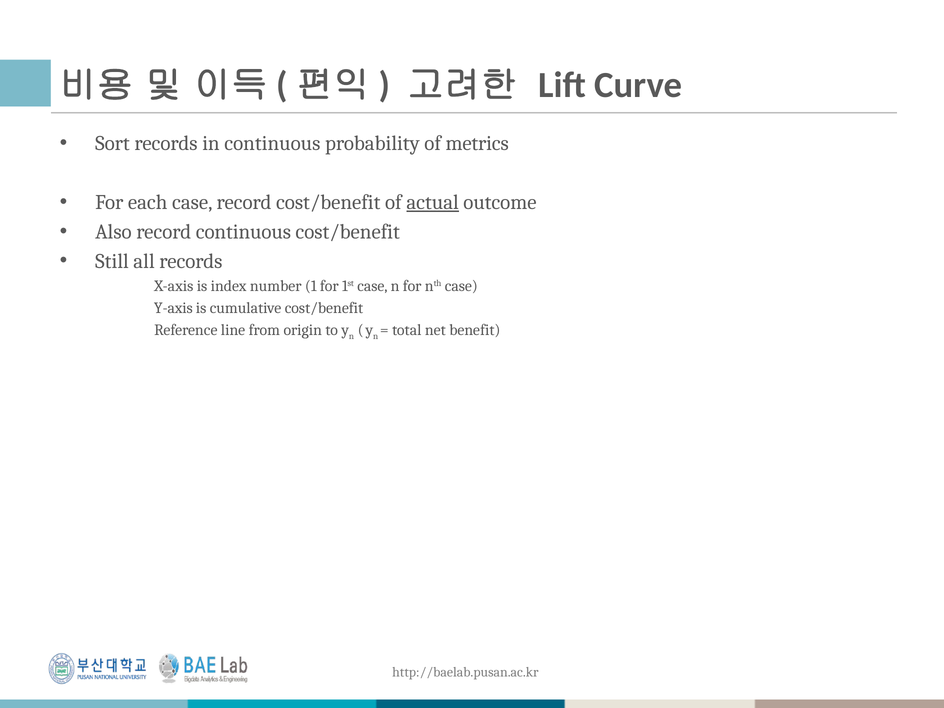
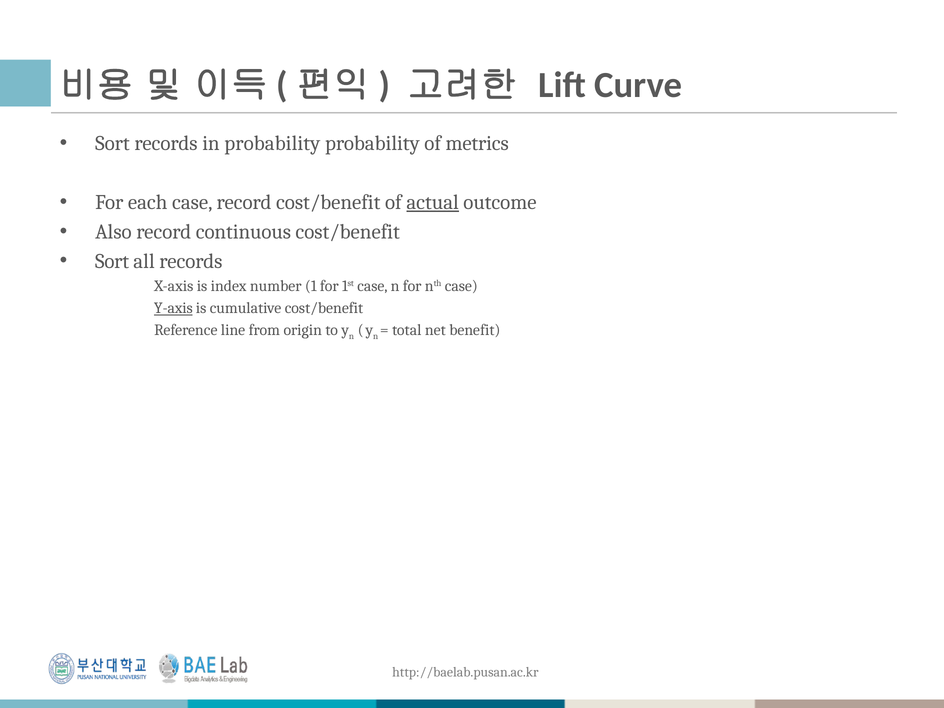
in continuous: continuous -> probability (272, 144)
Still: Still -> Sort (112, 261)
Y-axis underline: none -> present (173, 308)
